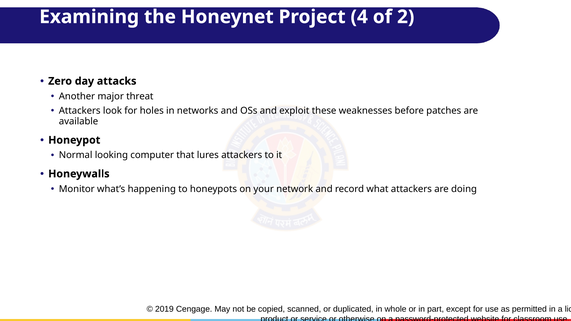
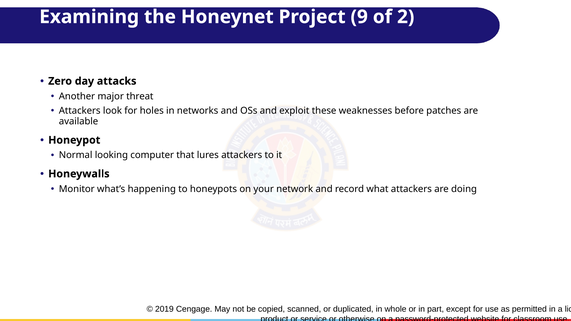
4: 4 -> 9 (359, 17)
